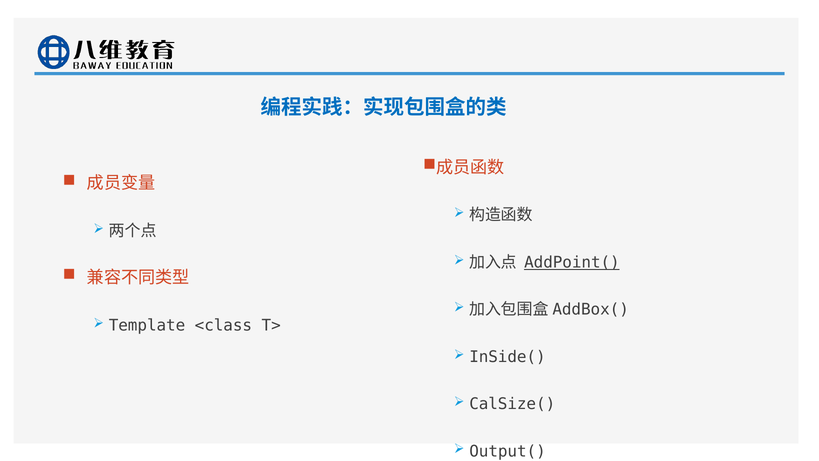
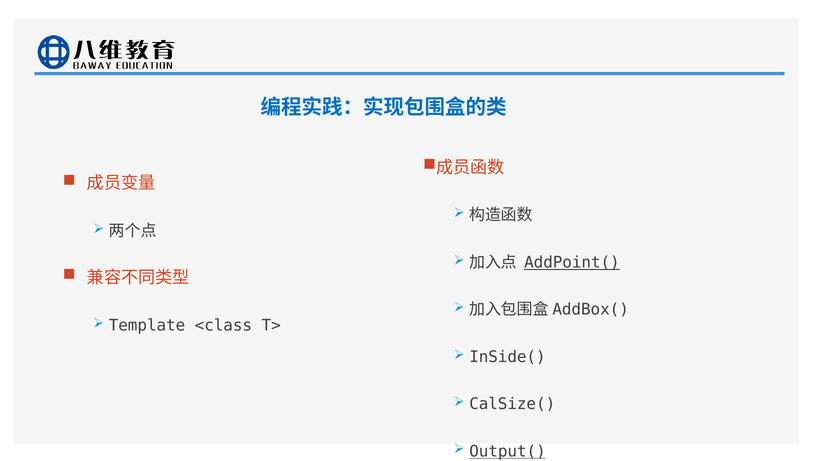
Output( underline: none -> present (508, 451)
